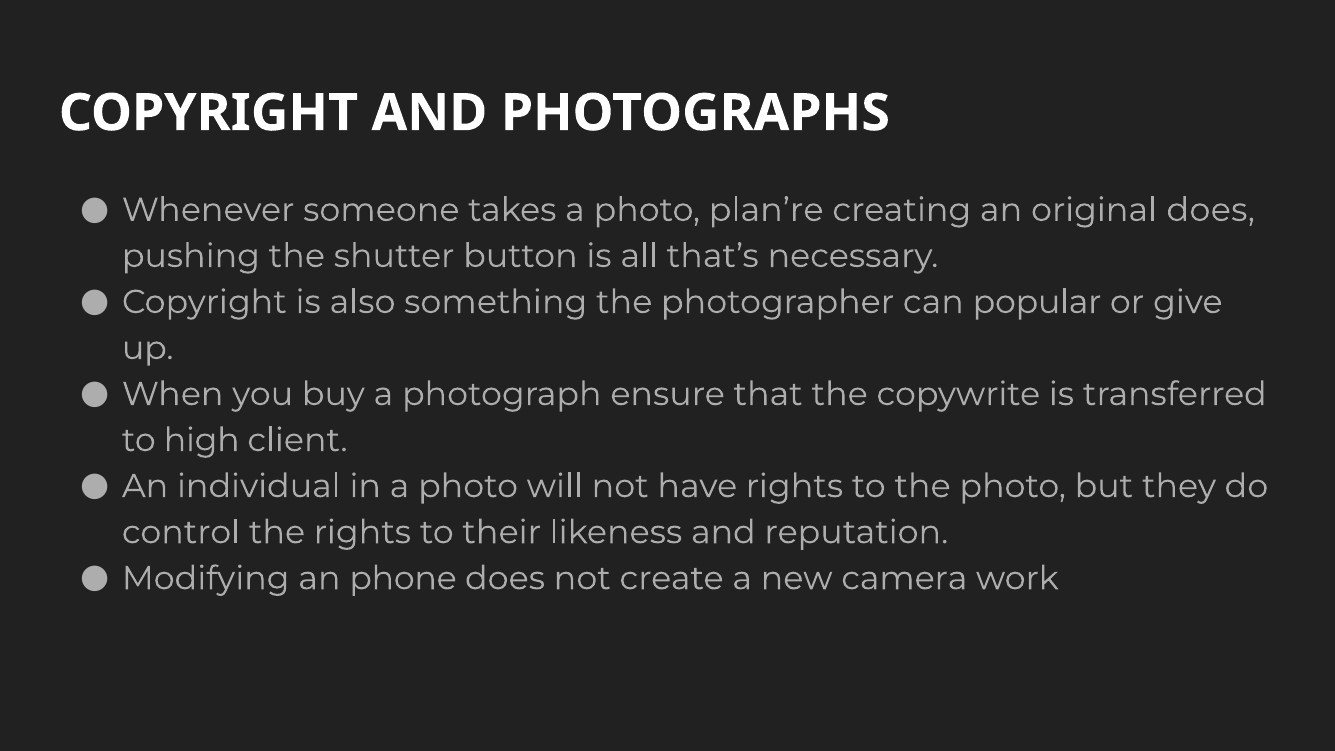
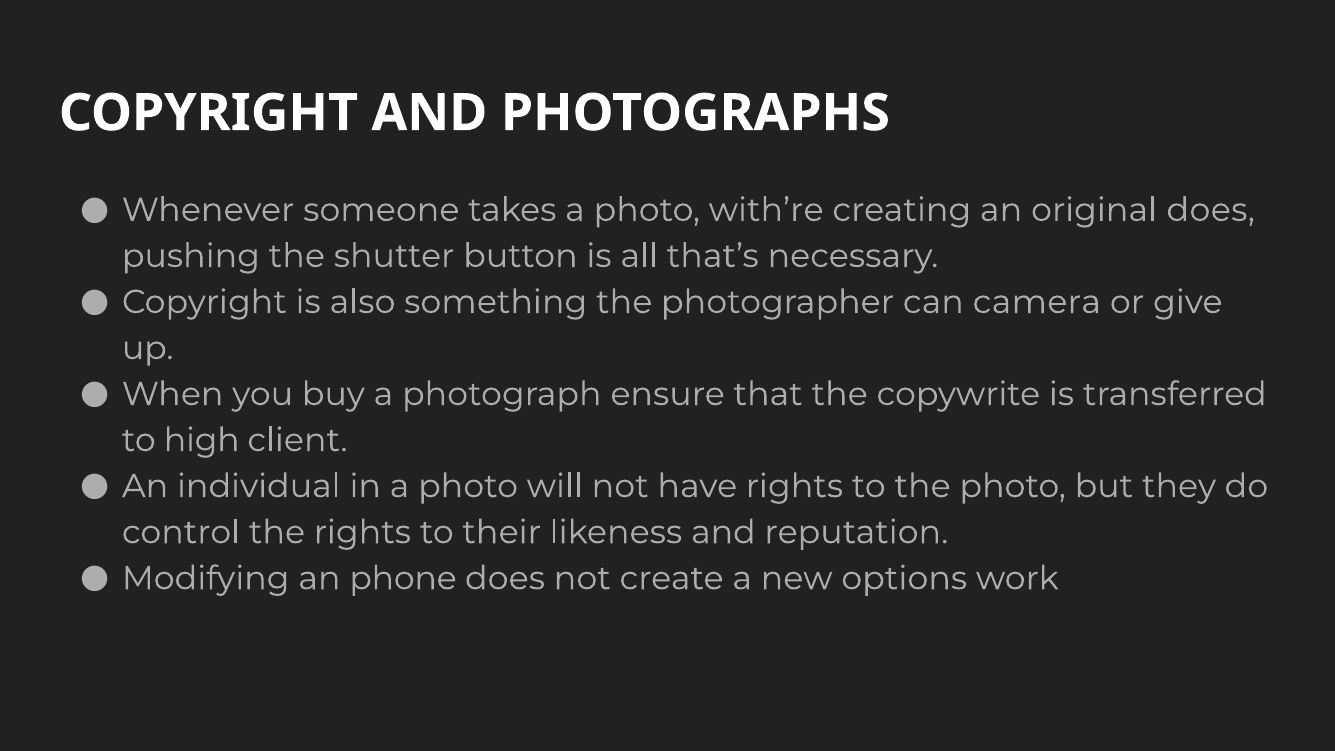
plan’re: plan’re -> with’re (766, 210)
popular: popular -> camera (1037, 302)
camera: camera -> options (904, 578)
